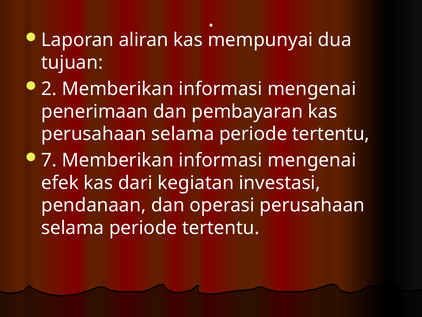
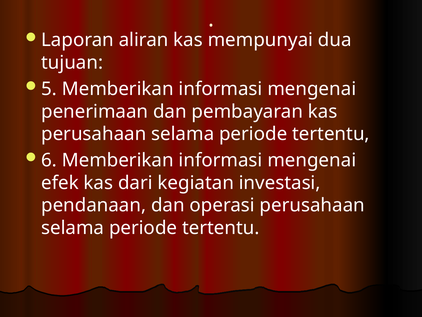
2: 2 -> 5 (49, 89)
7: 7 -> 6 (49, 160)
